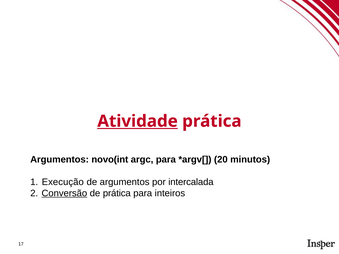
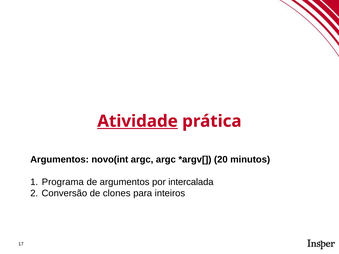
argc para: para -> argc (166, 160)
Execução: Execução -> Programa (63, 182)
Conversão underline: present -> none (64, 193)
de prática: prática -> clones (117, 193)
